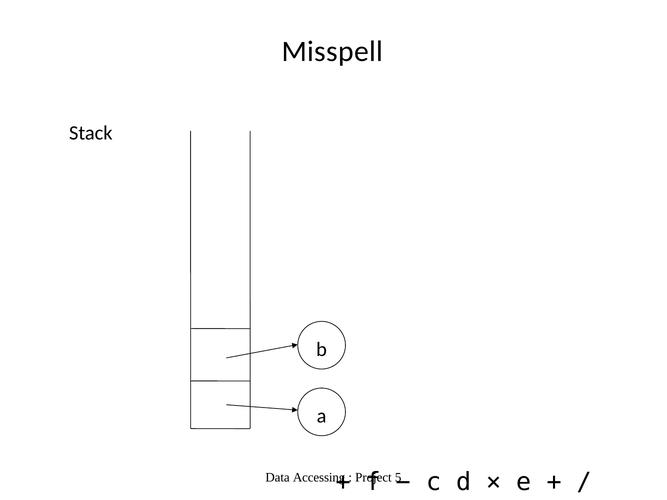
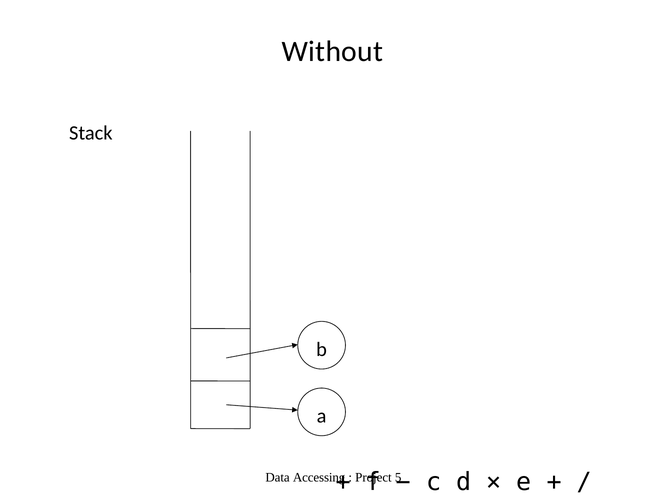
Misspell: Misspell -> Without (332, 52)
